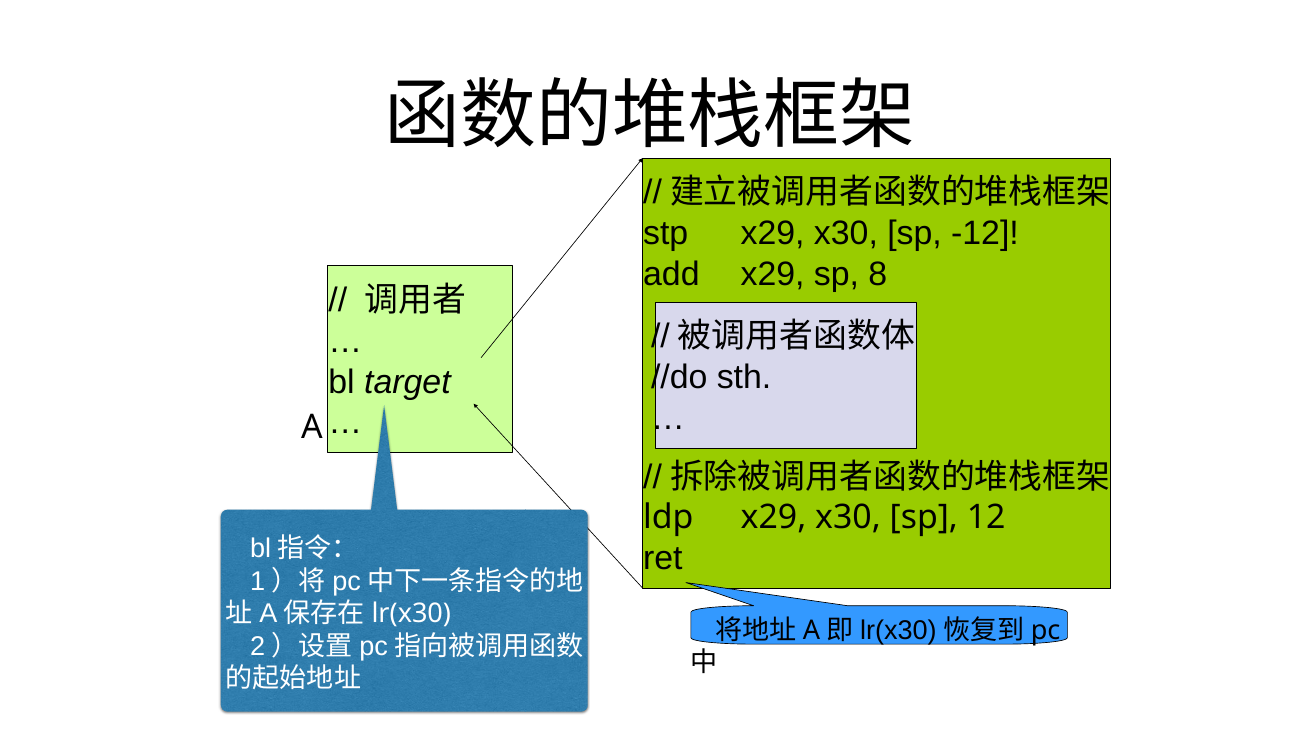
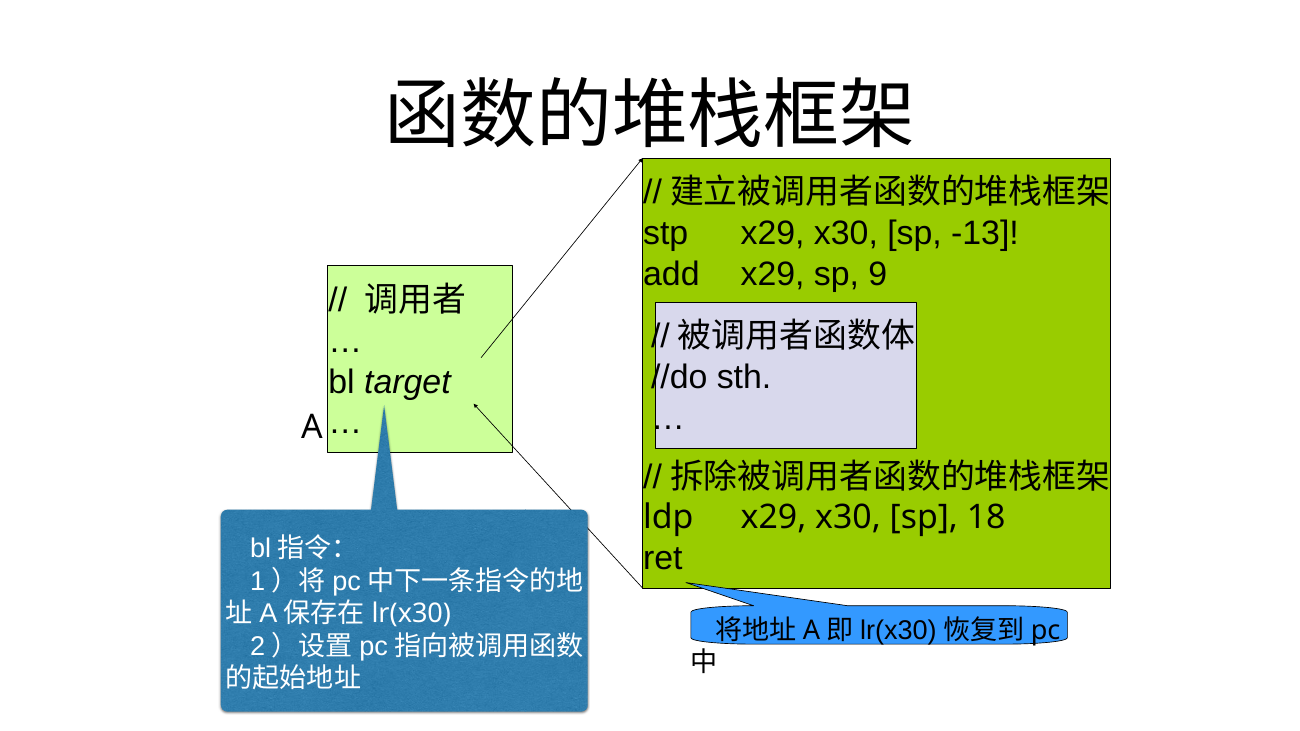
-12: -12 -> -13 (985, 233)
8: 8 -> 9 (878, 274)
12: 12 -> 18 (986, 518)
